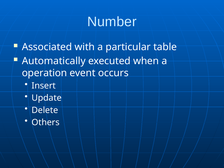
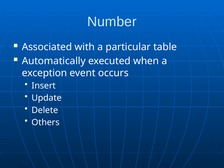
operation: operation -> exception (44, 73)
